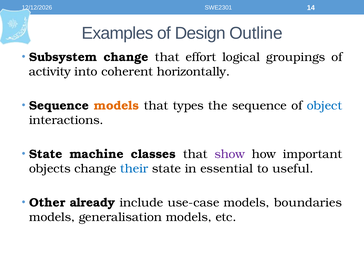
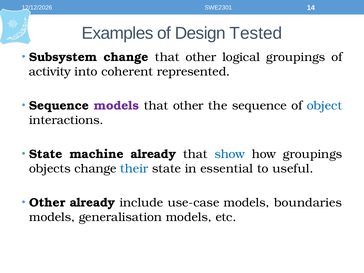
Outline: Outline -> Tested (256, 33)
effort: effort -> other (201, 57)
horizontally: horizontally -> represented (193, 72)
models colour: orange -> purple (116, 106)
types: types -> other (188, 106)
machine classes: classes -> already (153, 154)
show colour: purple -> blue (230, 154)
how important: important -> groupings (313, 154)
